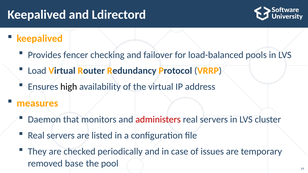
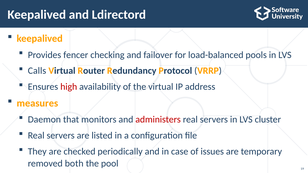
Load: Load -> Calls (37, 71)
high colour: black -> red (69, 87)
base: base -> both (74, 164)
